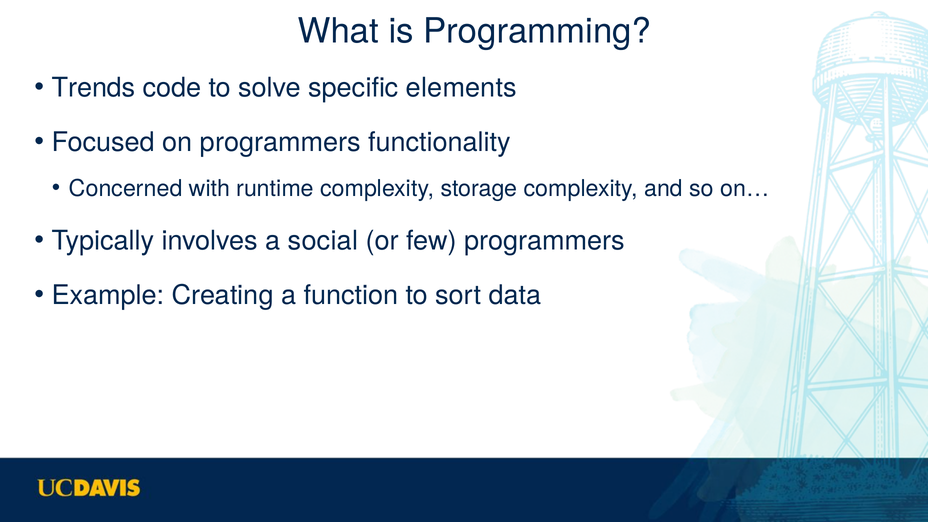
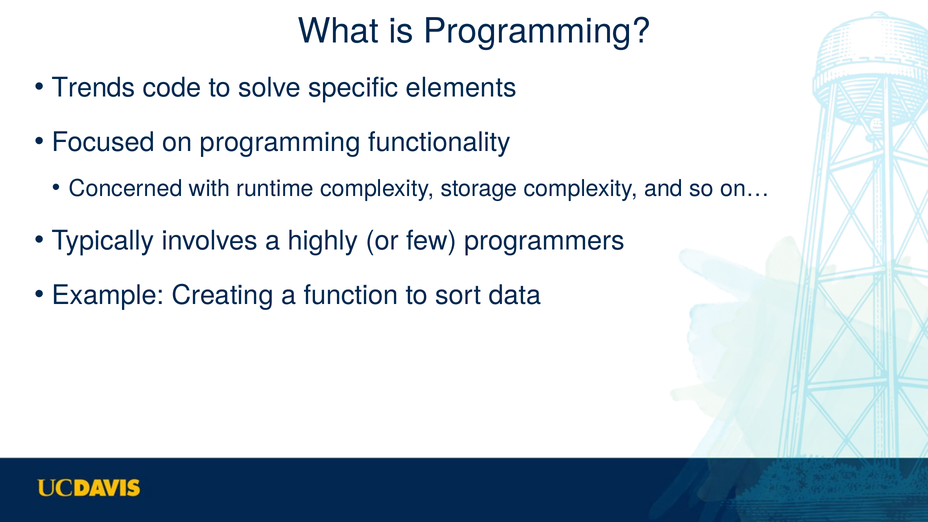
on programmers: programmers -> programming (280, 142)
social: social -> highly (323, 241)
